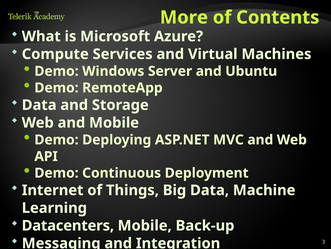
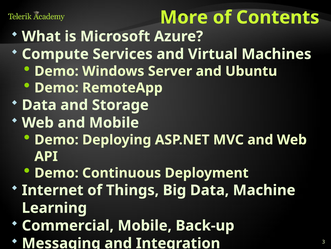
Datacenters: Datacenters -> Commercial (68, 225)
